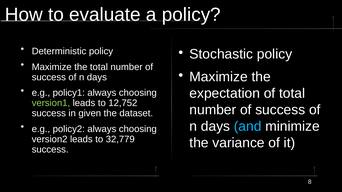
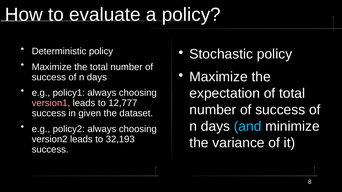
version1 colour: light green -> pink (51, 103)
12,752: 12,752 -> 12,777 (123, 103)
32,779: 32,779 -> 32,193 (120, 139)
